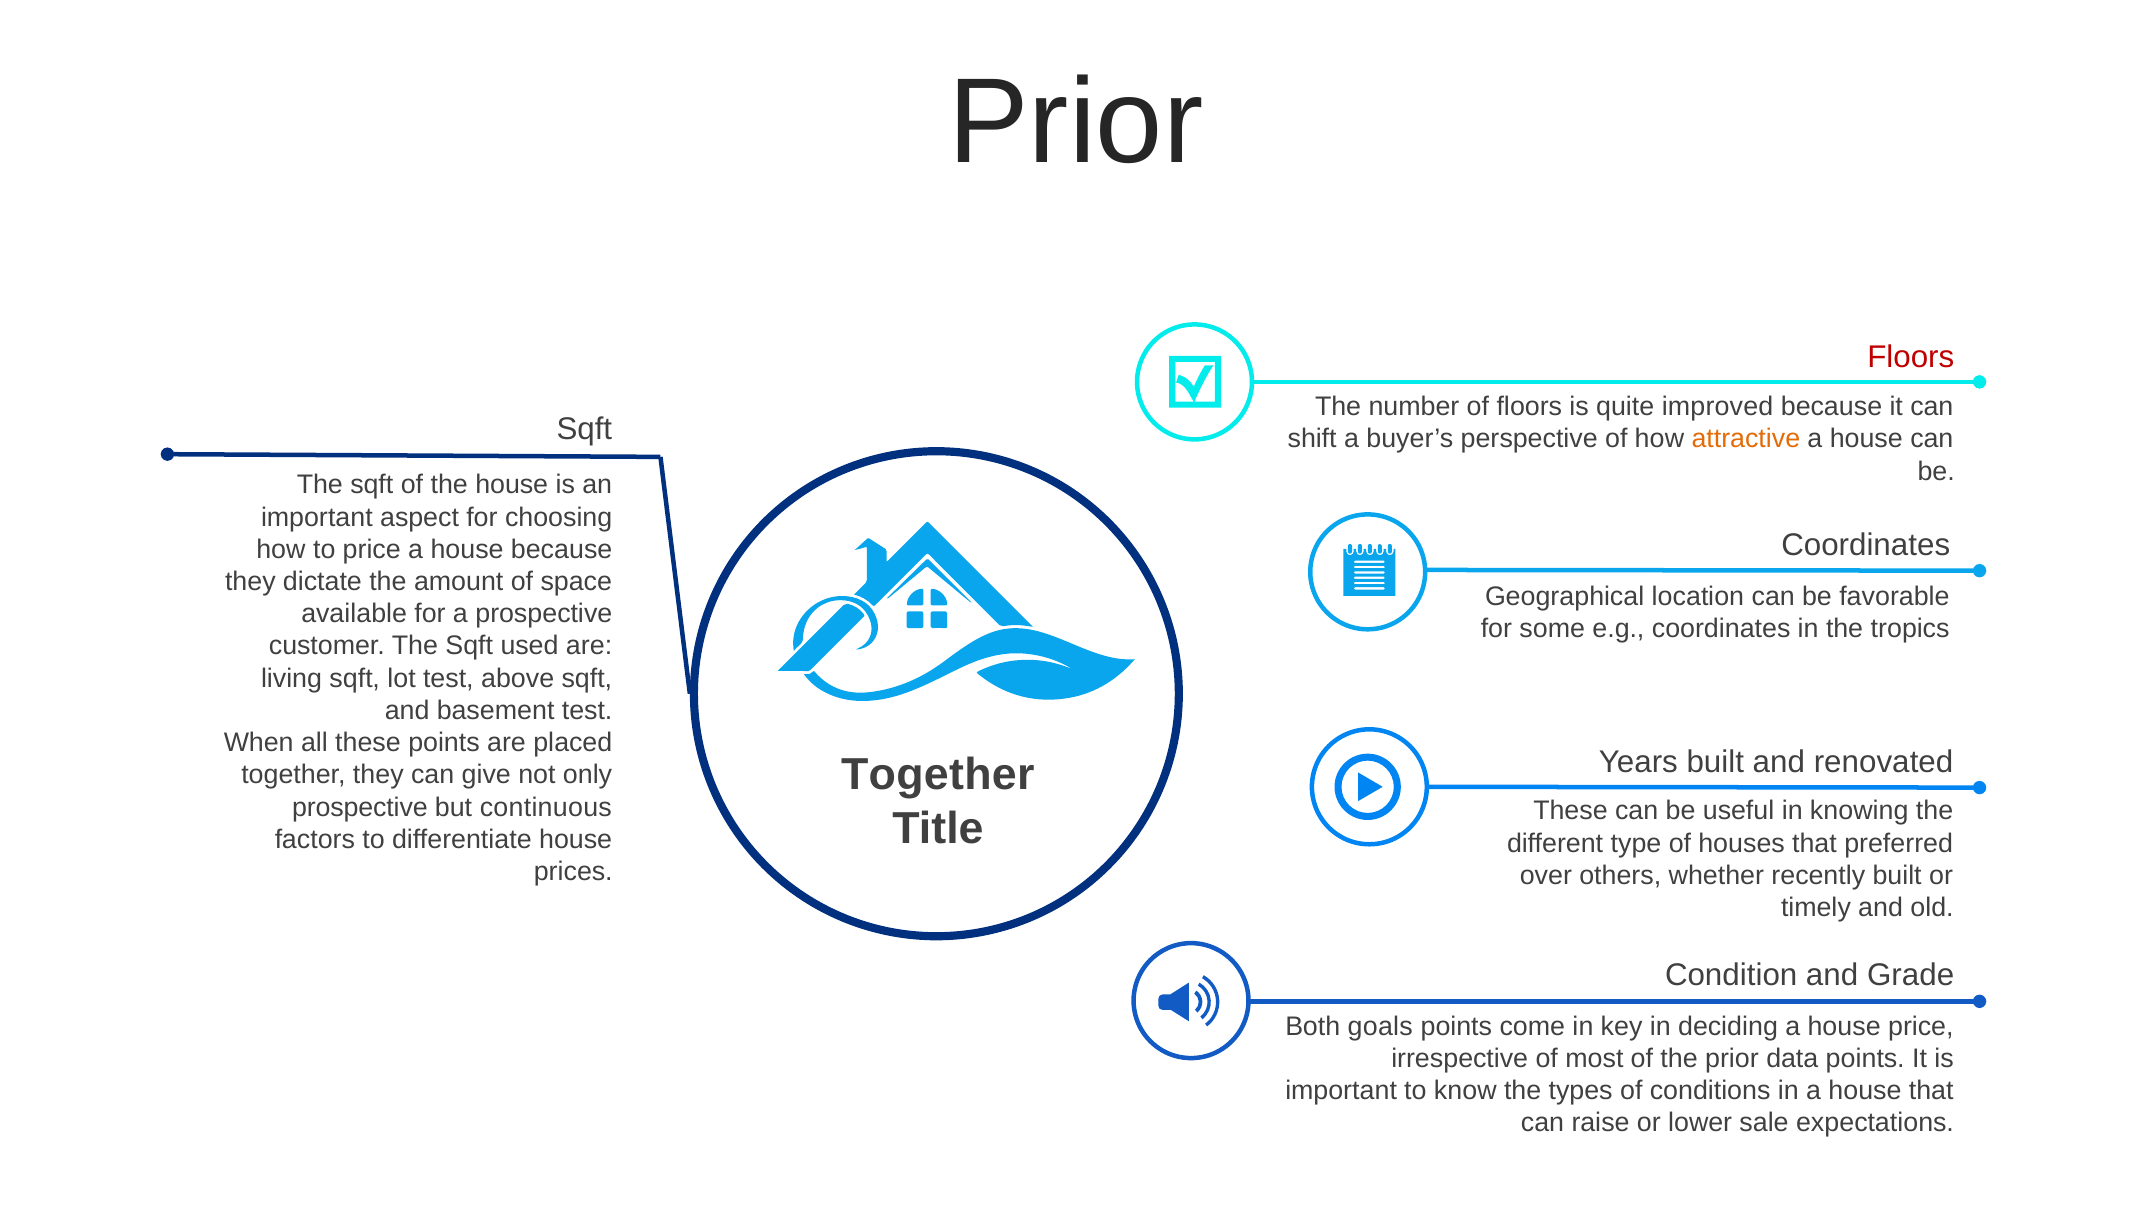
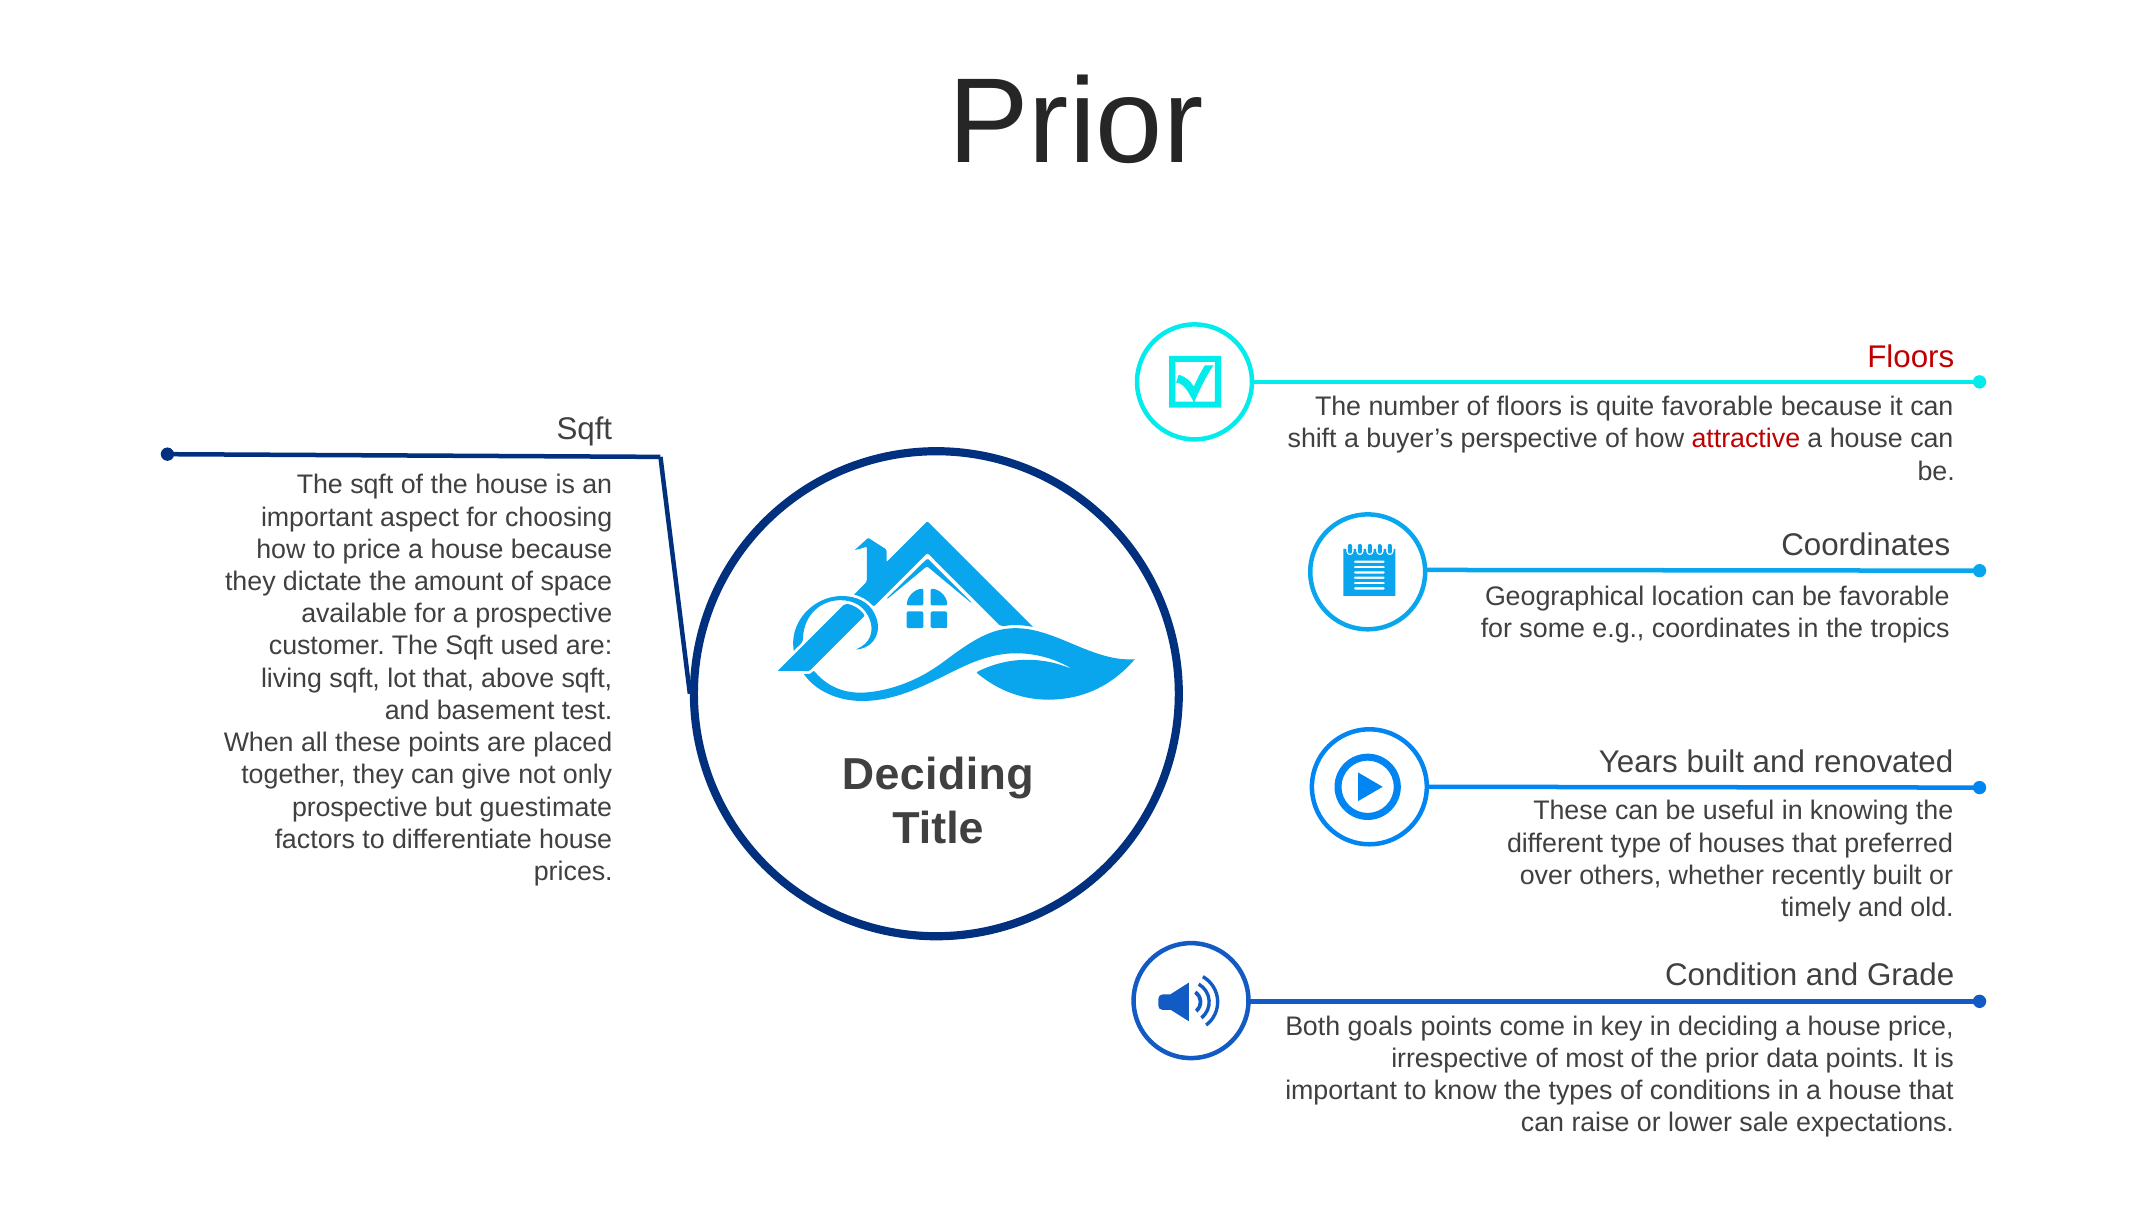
quite improved: improved -> favorable (1718, 407)
attractive colour: orange -> red (1746, 439)
lot test: test -> that (448, 678)
Together: Together -> Deciding (938, 775)
continuous: continuous -> guestimate (546, 807)
